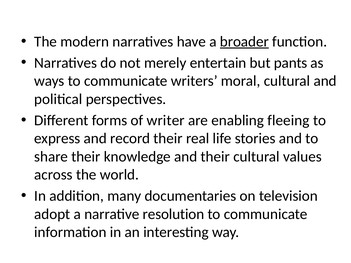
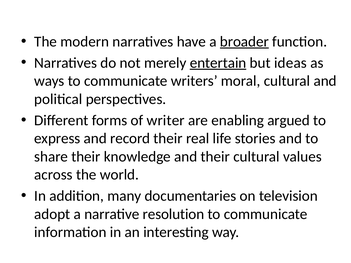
entertain underline: none -> present (218, 63)
pants: pants -> ideas (290, 63)
fleeing: fleeing -> argued (289, 120)
